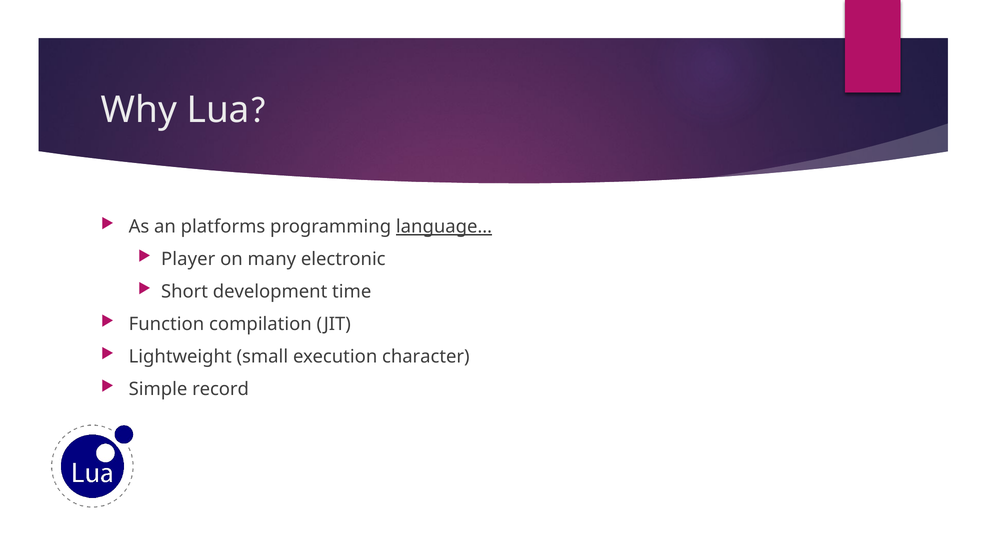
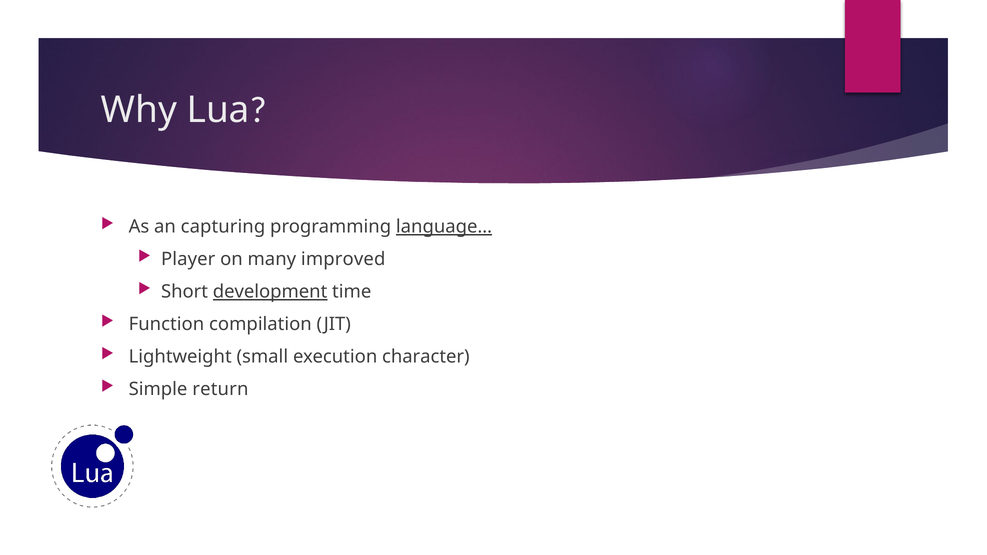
platforms: platforms -> capturing (223, 227)
electronic: electronic -> improved (343, 259)
development underline: none -> present (270, 292)
record: record -> return (220, 389)
